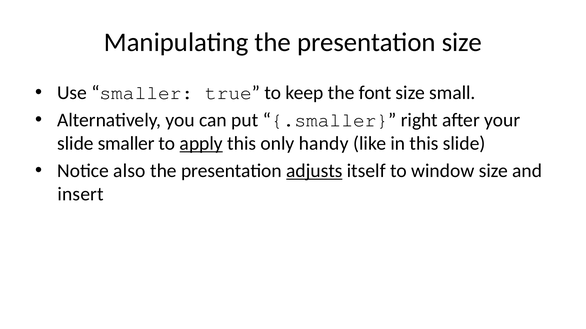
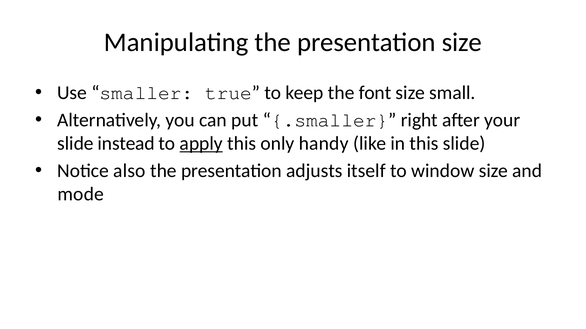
slide smaller: smaller -> instead (126, 144)
adjusts underline: present -> none (314, 171)
insert: insert -> mode (81, 194)
